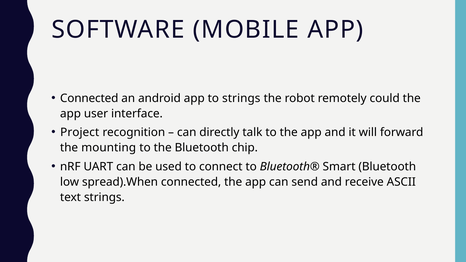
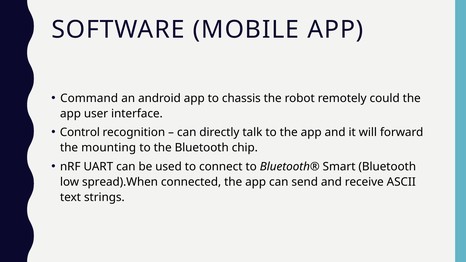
Connected: Connected -> Command (89, 98)
to strings: strings -> chassis (241, 98)
Project: Project -> Control (80, 132)
